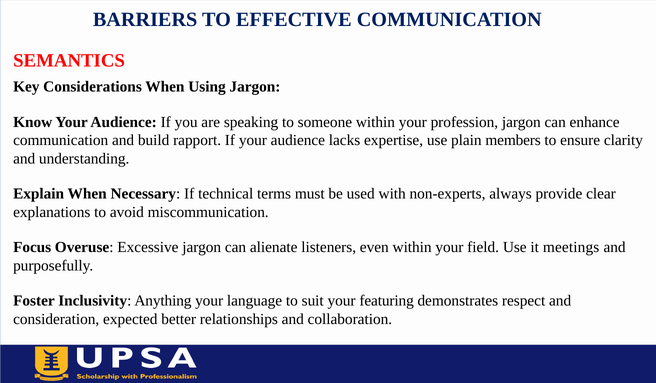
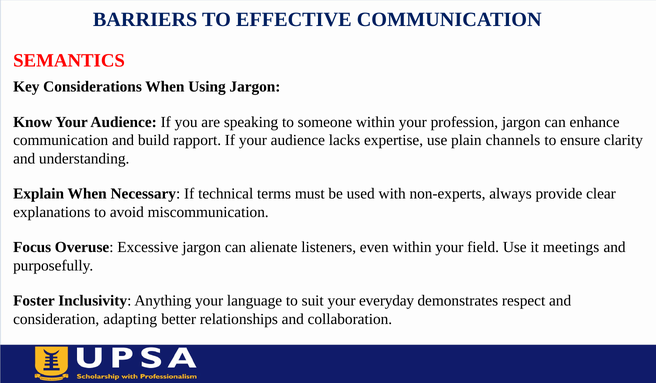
members: members -> channels (513, 140)
featuring: featuring -> everyday (387, 301)
expected: expected -> adapting (130, 319)
